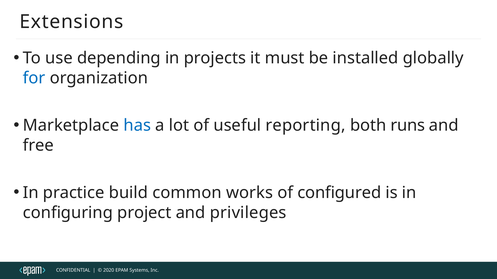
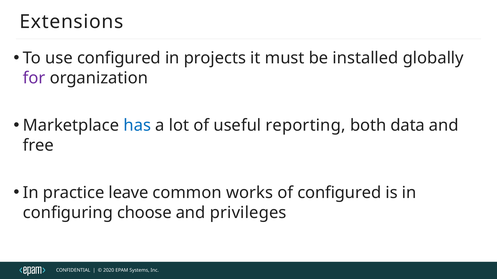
use depending: depending -> configured (119, 58)
for colour: blue -> purple (34, 78)
runs: runs -> data (408, 126)
build: build -> leave (129, 193)
project: project -> choose (144, 213)
